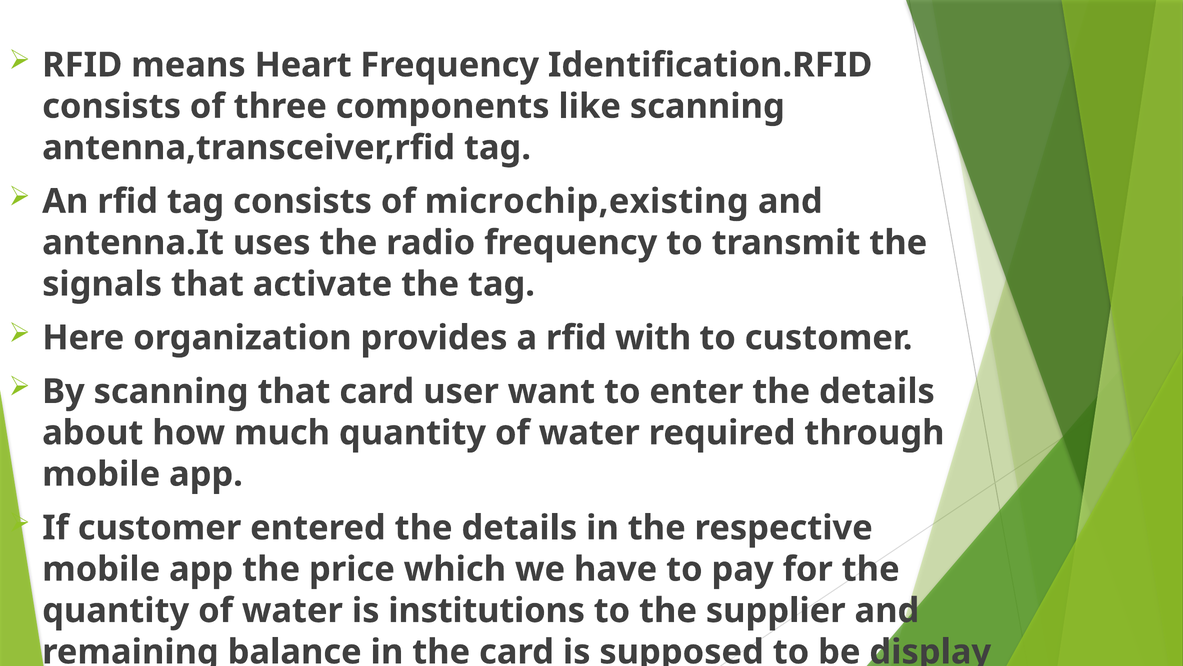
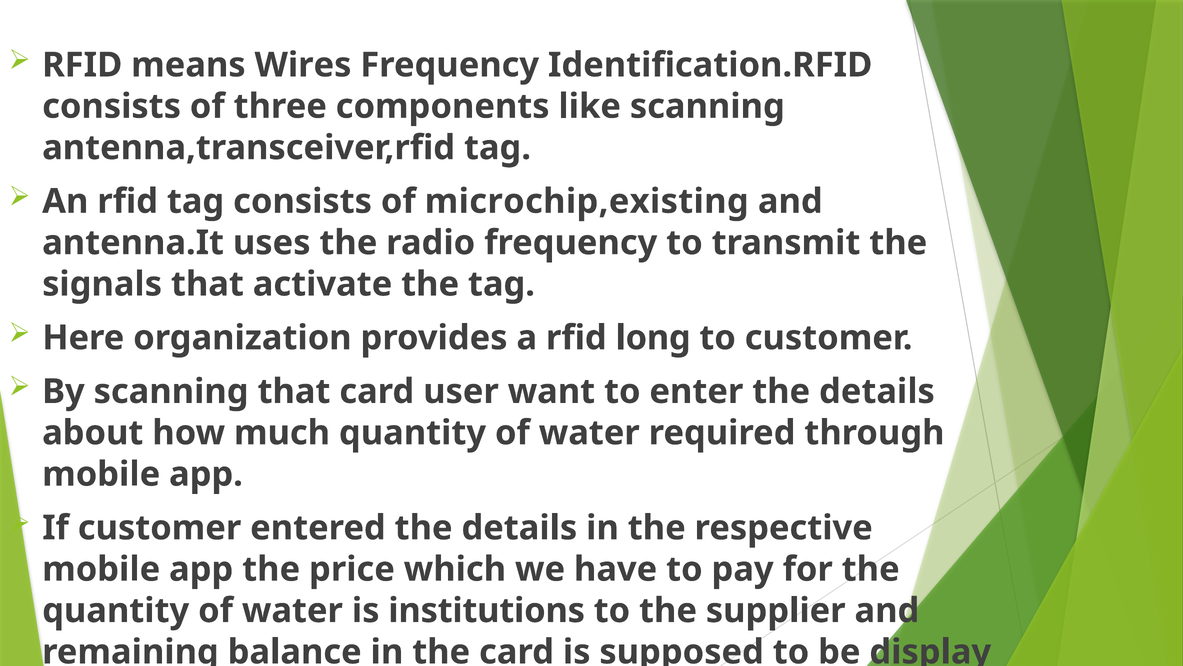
Heart: Heart -> Wires (303, 65)
with: with -> long (653, 338)
